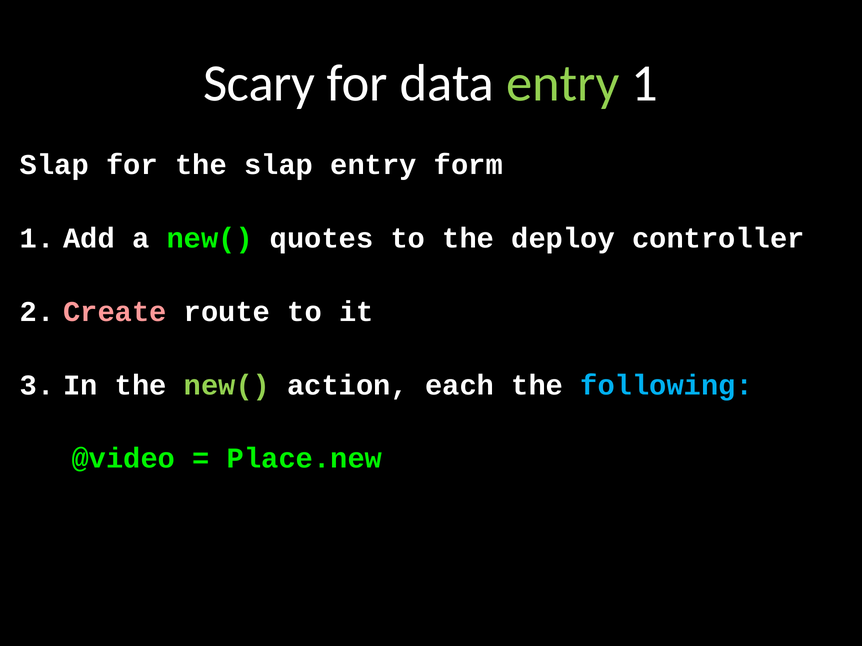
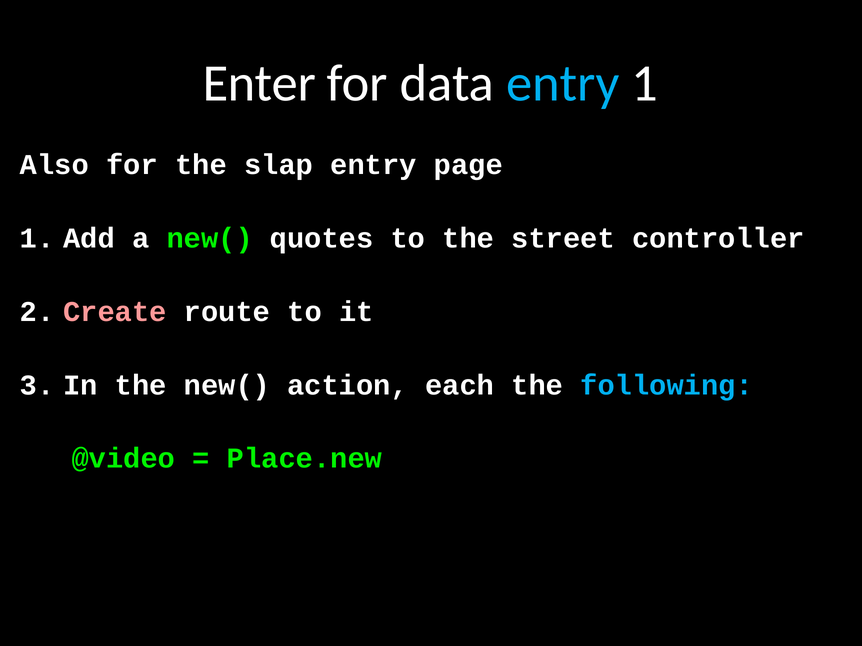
Scary: Scary -> Enter (259, 83)
entry colour: light green -> light blue (563, 83)
Slap: Slap -> Also (54, 165)
form: form -> page (468, 165)
deploy: deploy -> street (563, 238)
new( colour: light green -> white (227, 385)
